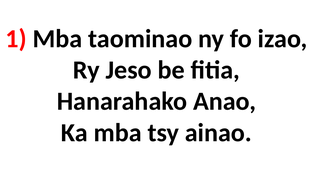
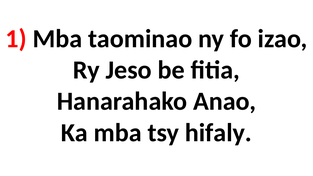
ainao: ainao -> hifaly (218, 133)
